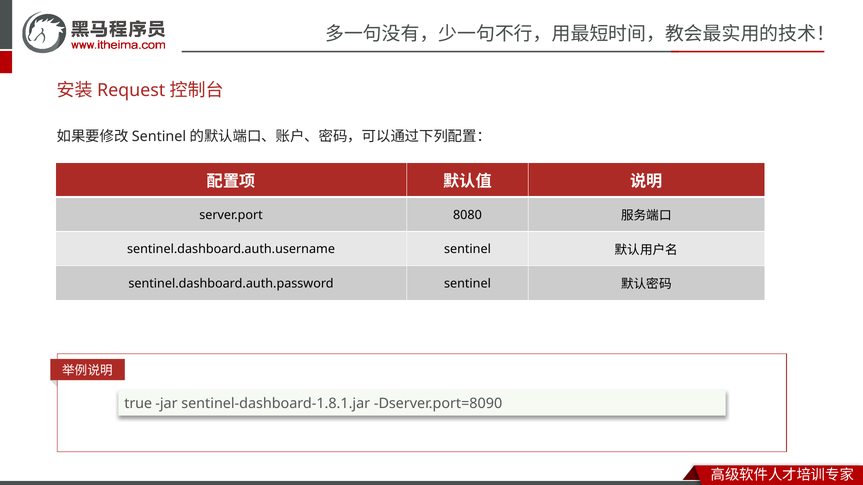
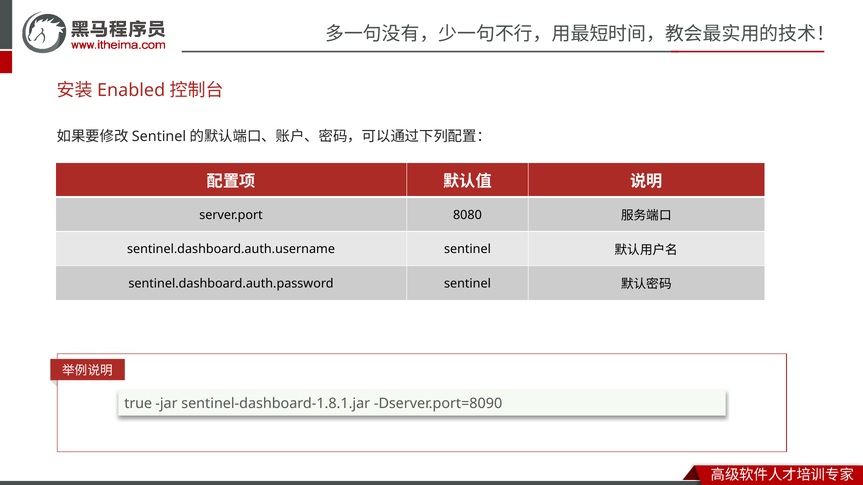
Request: Request -> Enabled (131, 90)
